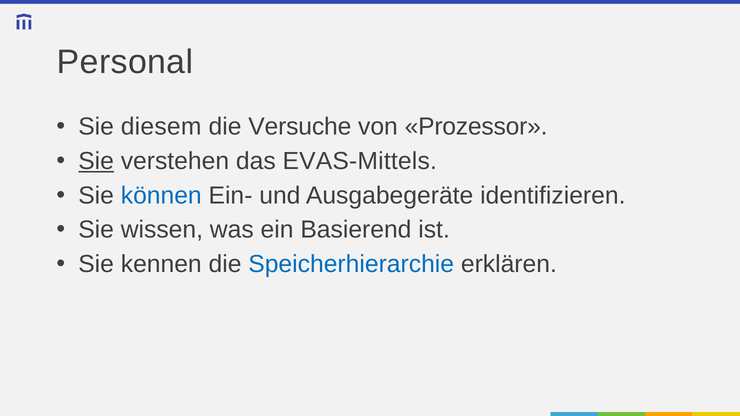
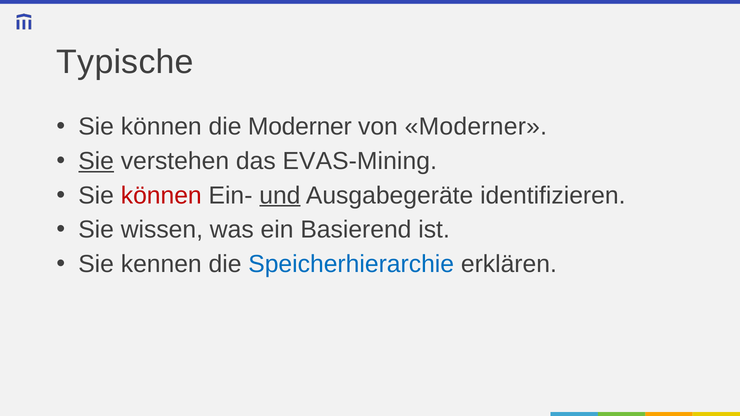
Personal: Personal -> Typische (125, 62)
diesem: diesem -> können (161, 127)
die Versuche: Versuche -> Moderner (300, 127)
von Prozessor: Prozessor -> Moderner (476, 127)
EVAS-Mittels: EVAS-Mittels -> EVAS-Mining (360, 161)
können colour: blue -> red (161, 196)
und underline: none -> present (280, 196)
